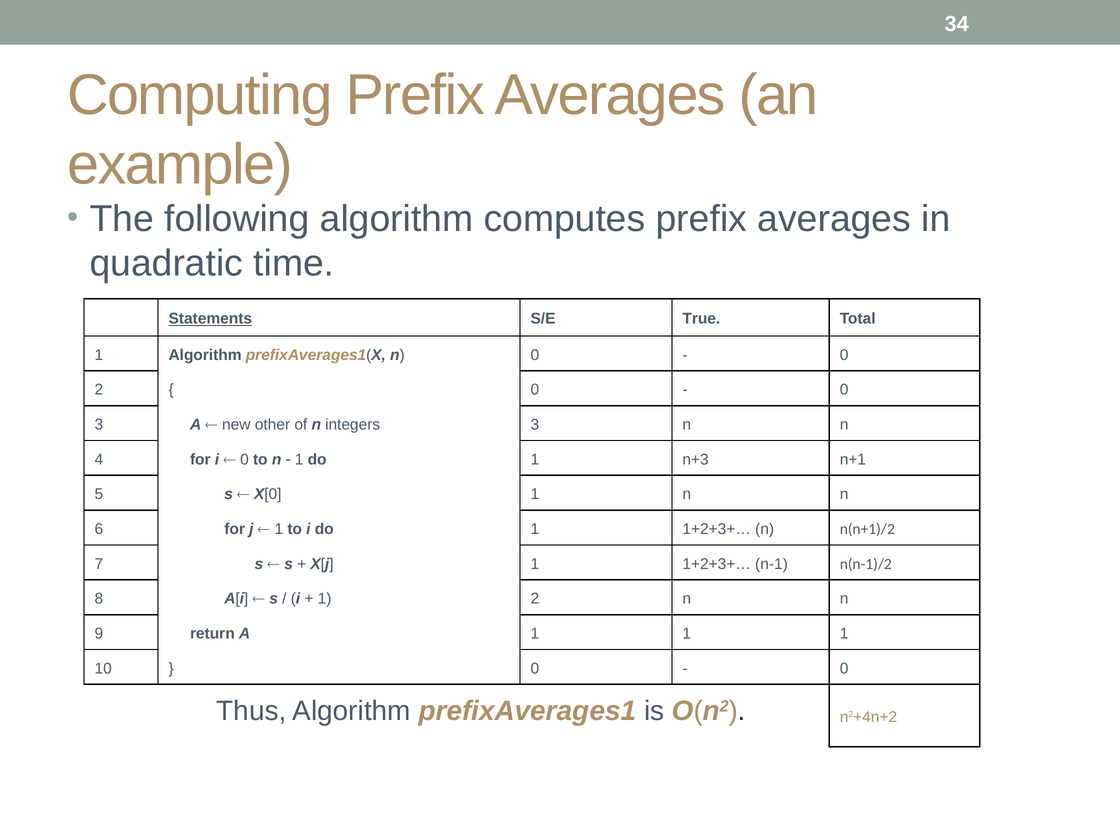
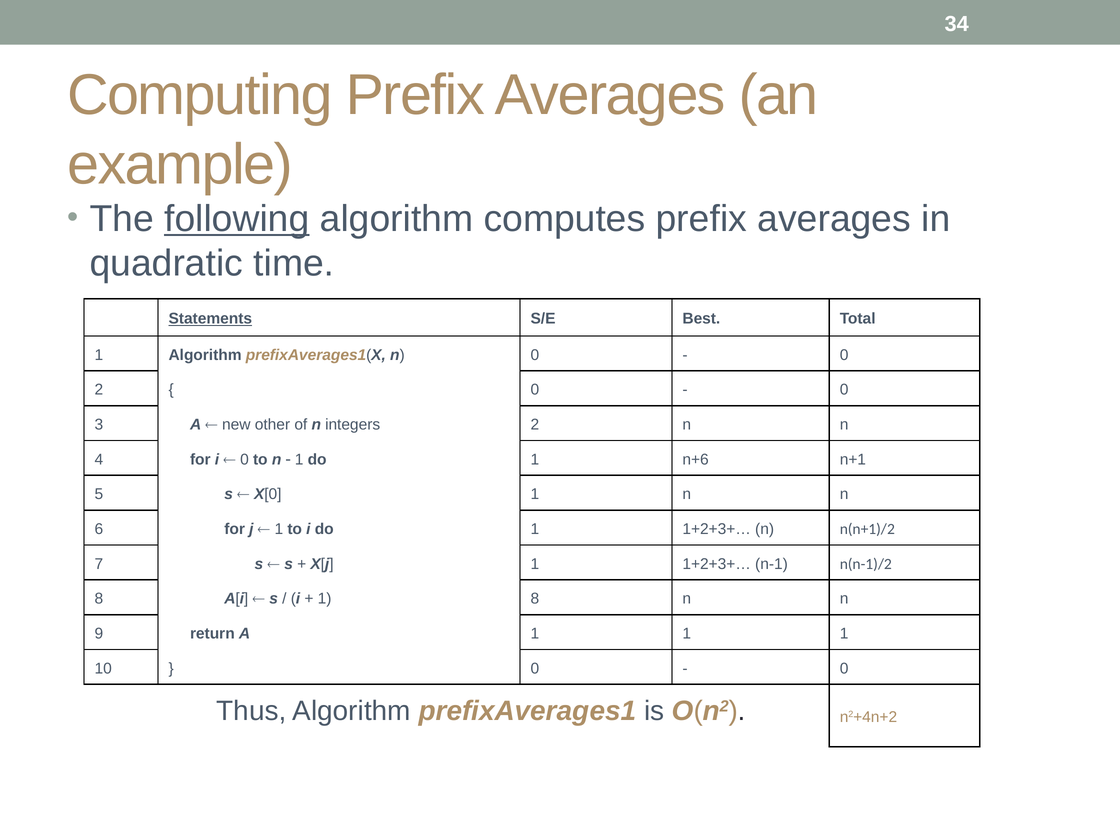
following underline: none -> present (237, 219)
True: True -> Best (701, 319)
integers 3: 3 -> 2 (535, 425)
n+3: n+3 -> n+6 (696, 459)
1 2: 2 -> 8 (535, 599)
